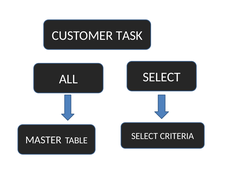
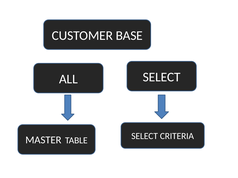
TASK: TASK -> BASE (129, 36)
